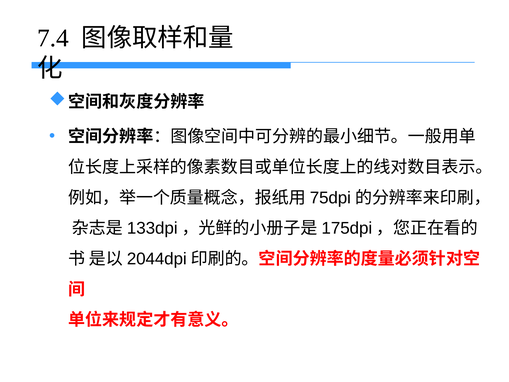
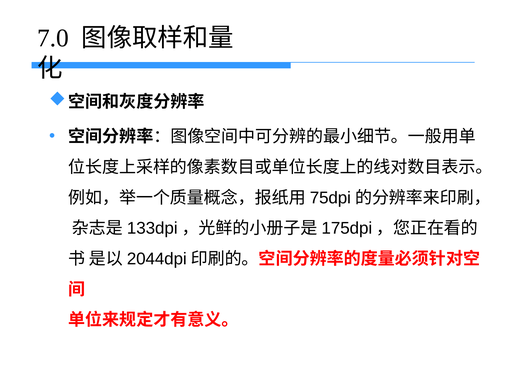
7.4: 7.4 -> 7.0 (53, 38)
